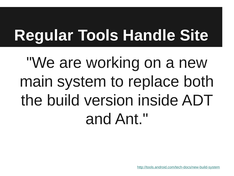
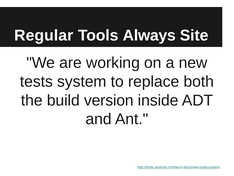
Handle: Handle -> Always (149, 35)
main: main -> tests (36, 81)
